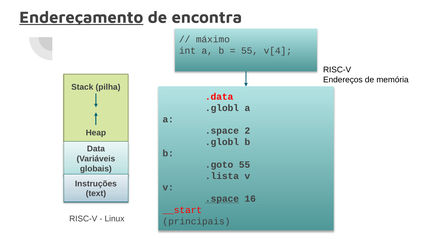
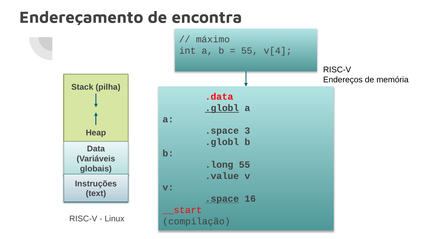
Endereçamento underline: present -> none (81, 17)
.globl underline: none -> present (222, 108)
2: 2 -> 3 (247, 131)
.goto: .goto -> .long (219, 165)
.lista: .lista -> .value (222, 176)
principais: principais -> compilação (196, 221)
